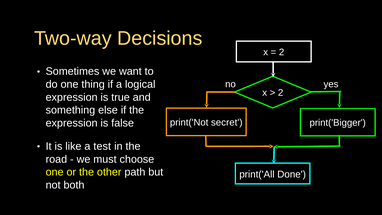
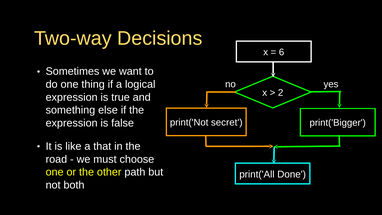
2: 2 -> 6 (282, 52)
test: test -> that (102, 146)
